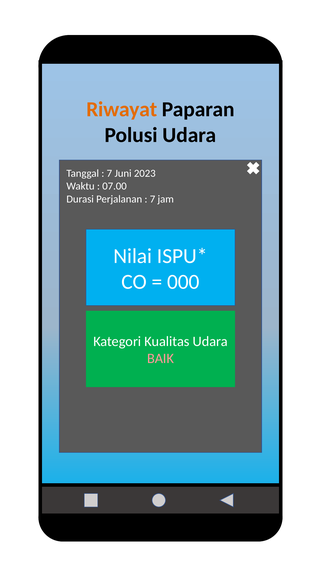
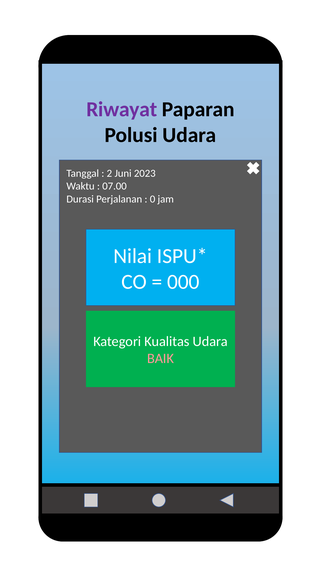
Riwayat colour: orange -> purple (122, 110)
7: 7 -> 2 (109, 174)
7: 7 -> 0 (153, 199)
